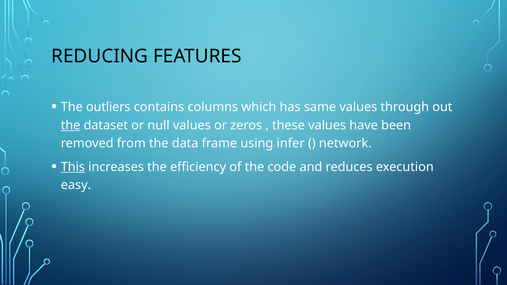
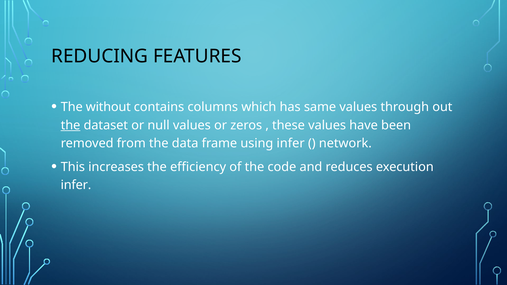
outliers: outliers -> without (108, 107)
This underline: present -> none (73, 167)
easy: easy -> infer (76, 185)
